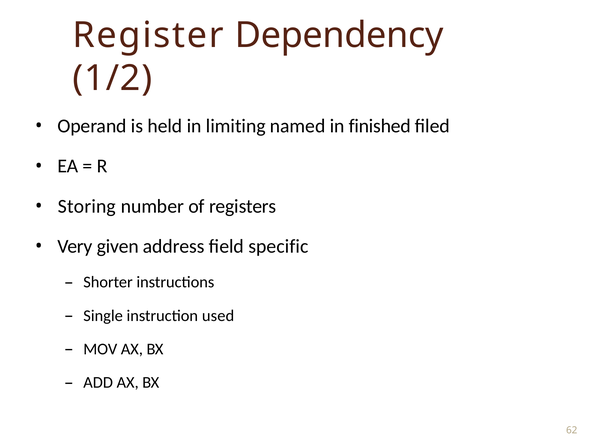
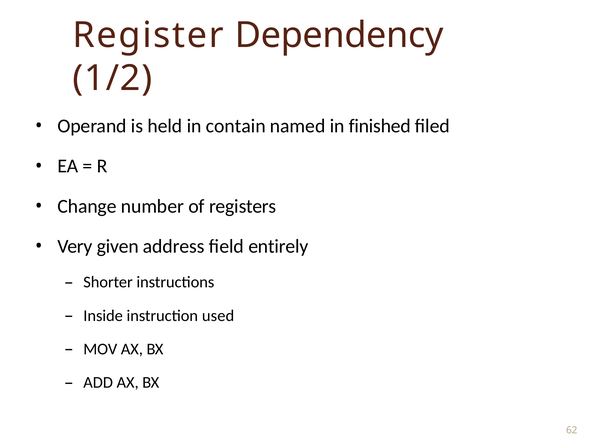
limiting: limiting -> contain (236, 126)
Storing: Storing -> Change (87, 206)
specific: specific -> entirely (278, 247)
Single: Single -> Inside (103, 316)
